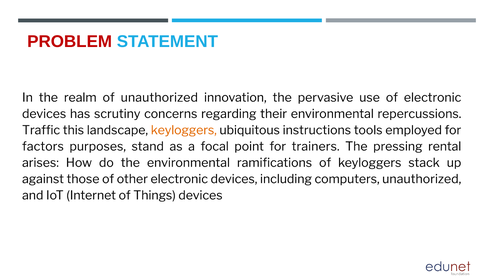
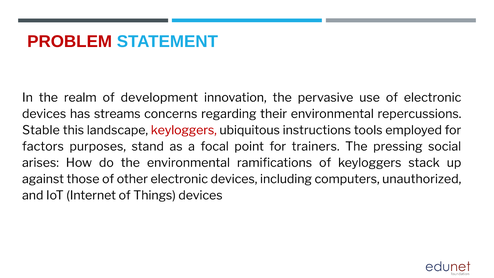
of unauthorized: unauthorized -> development (159, 98)
scrutiny: scrutiny -> streams (117, 114)
Traffic: Traffic -> Stable (41, 130)
keyloggers colour: orange -> red (184, 130)
rental: rental -> social (445, 146)
